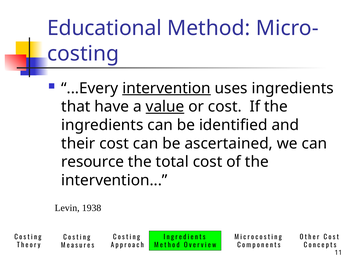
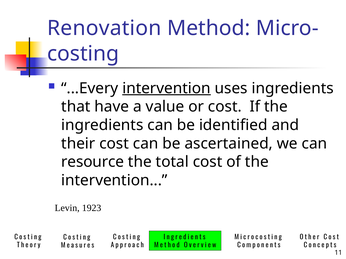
Educational: Educational -> Renovation (104, 28)
value underline: present -> none (165, 107)
1938: 1938 -> 1923 (92, 208)
